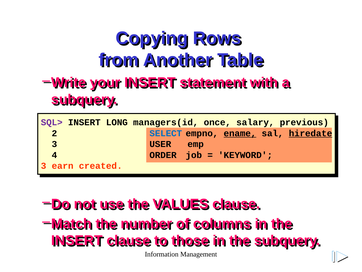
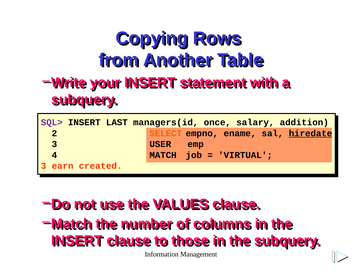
LONG: LONG -> LAST (117, 122)
previous: previous -> addition (304, 122)
SELECT colour: blue -> orange (166, 133)
ename underline: present -> none (240, 133)
4 ORDER: ORDER -> MATCH (163, 155)
KEYWORD: KEYWORD -> VIRTUAL (245, 155)
